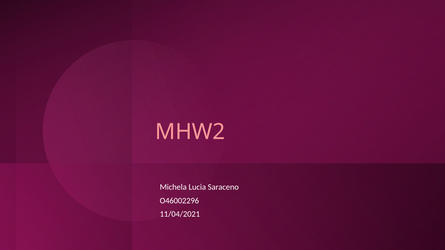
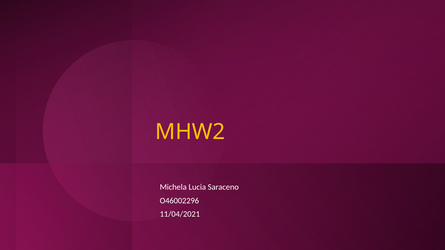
MHW2 colour: pink -> yellow (190, 132)
